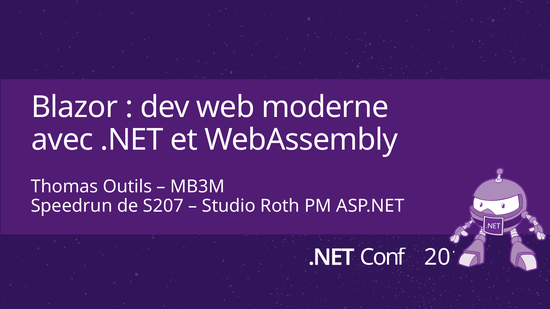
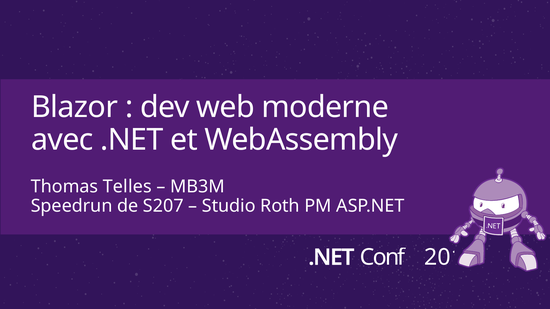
Outils: Outils -> Telles (127, 187)
